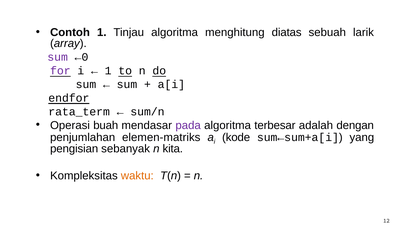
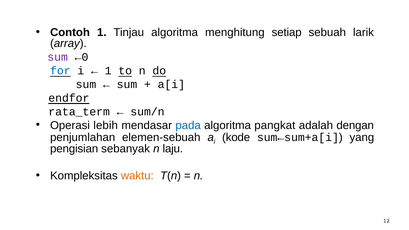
diatas: diatas -> setiap (287, 33)
for colour: purple -> blue (60, 71)
buah: buah -> lebih (106, 125)
pada colour: purple -> blue (188, 125)
terbesar: terbesar -> pangkat (275, 125)
elemen-matriks: elemen-matriks -> elemen-sebuah (161, 137)
kita: kita -> laju (173, 149)
